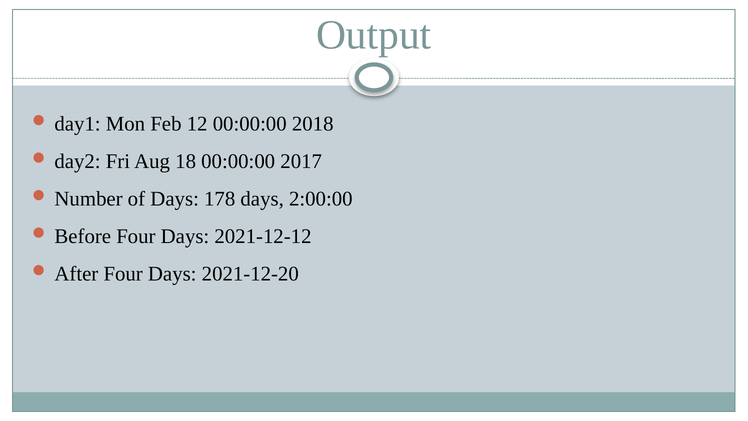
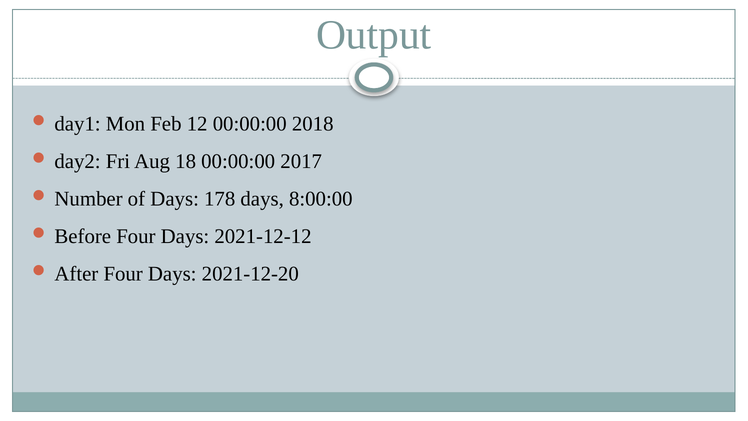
2:00:00: 2:00:00 -> 8:00:00 (321, 199)
